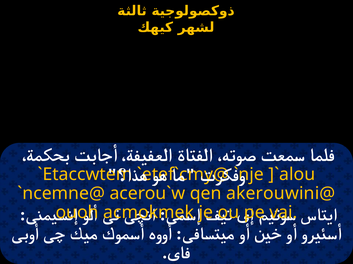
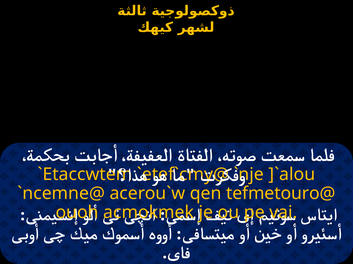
akerouwini@: akerouwini@ -> tefmetouro@ (281, 194)
